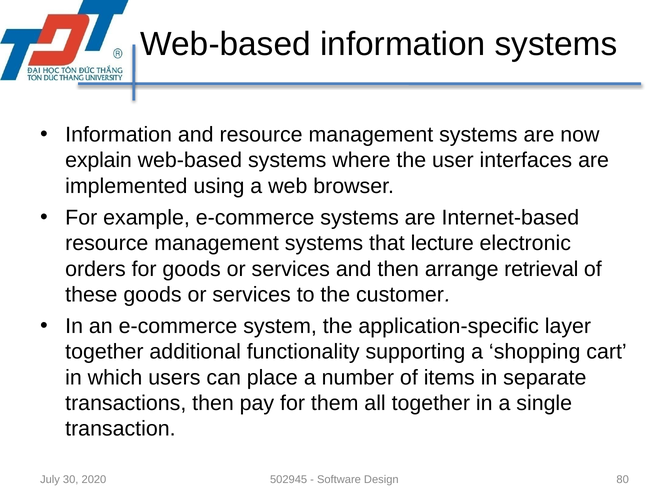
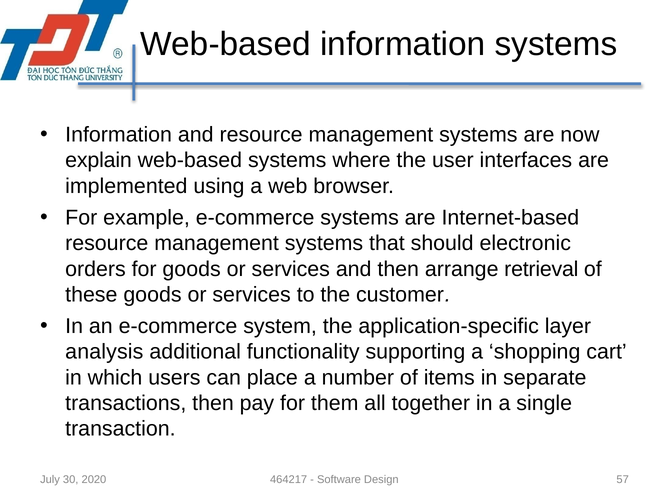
lecture: lecture -> should (442, 243)
together: together -> analysis (104, 352)
502945: 502945 -> 464217 (289, 479)
80: 80 -> 57 (623, 479)
